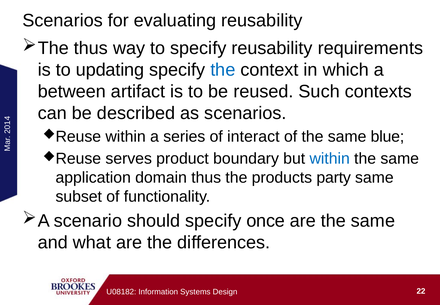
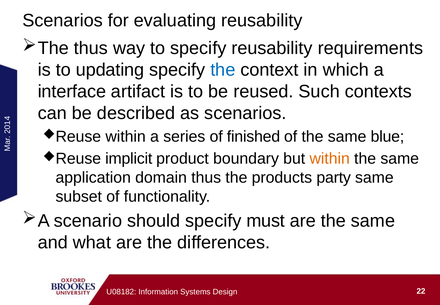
between: between -> interface (72, 91)
interact: interact -> finished (253, 136)
serves: serves -> implicit (129, 159)
within colour: blue -> orange (330, 159)
once: once -> must (266, 221)
